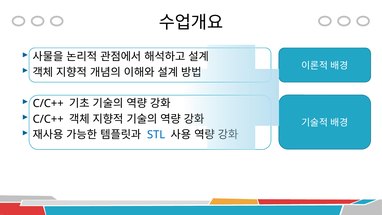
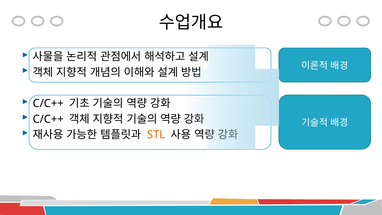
STL colour: blue -> orange (156, 135)
